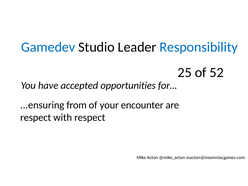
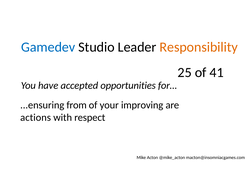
Responsibility colour: blue -> orange (199, 47)
52: 52 -> 41 (217, 73)
encounter: encounter -> improving (142, 105)
respect: respect -> actions (36, 117)
